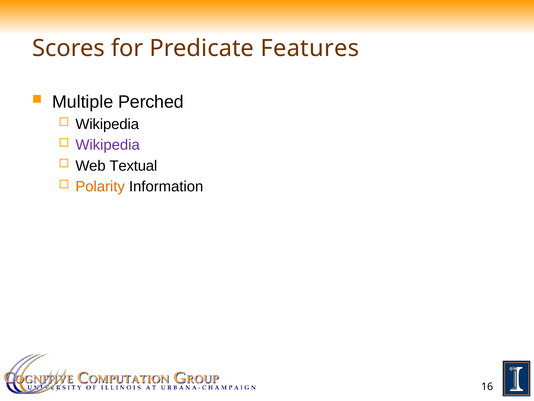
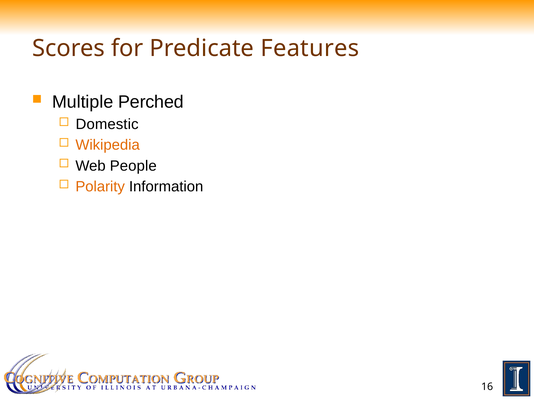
Wikipedia: Wikipedia -> Domestic (107, 124)
Wikipedia colour: purple -> orange (108, 145)
Textual: Textual -> People (133, 166)
